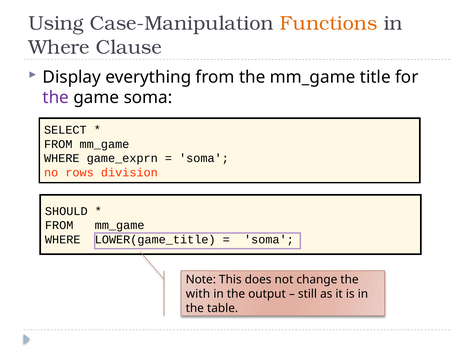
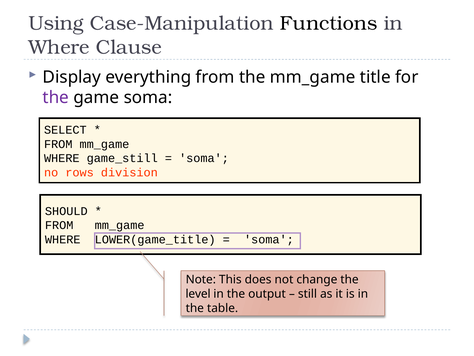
Functions colour: orange -> black (329, 23)
game_exprn: game_exprn -> game_still (122, 158)
with: with -> level (198, 294)
